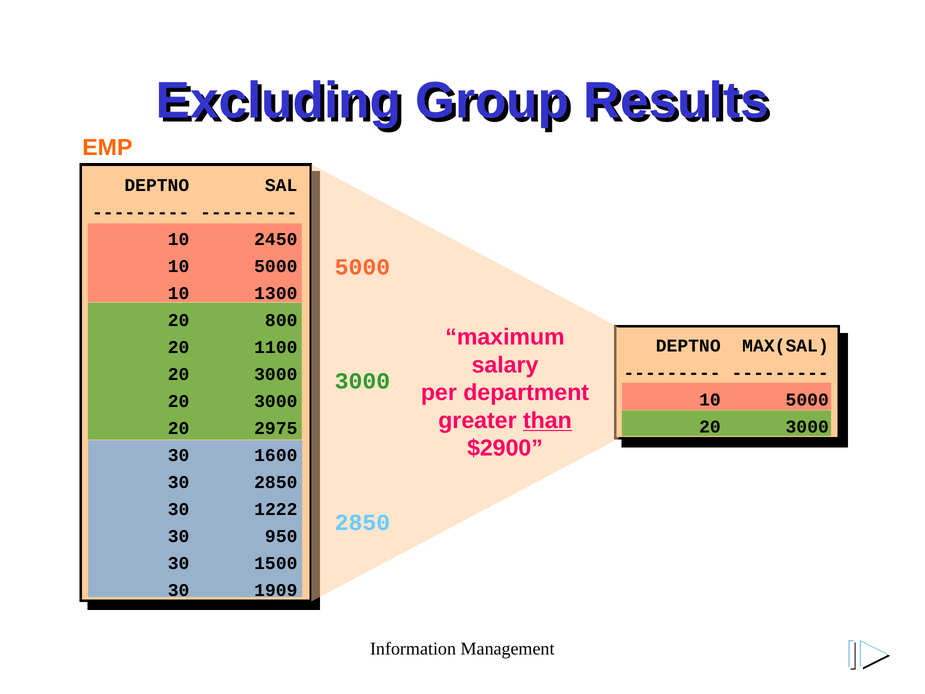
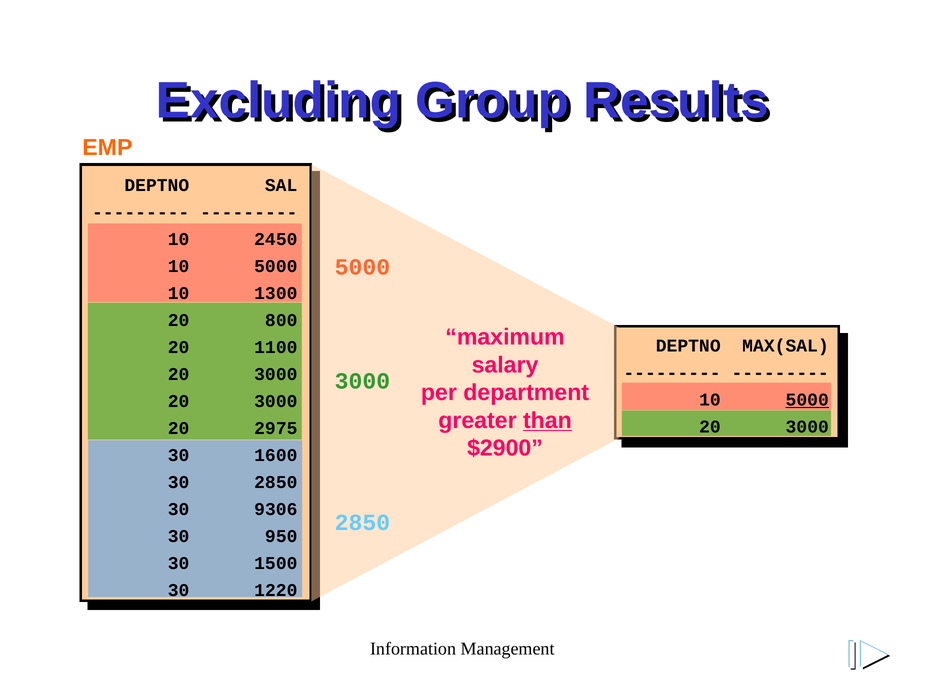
5000 underline: none -> present (807, 399)
1222: 1222 -> 9306 (276, 509)
1909: 1909 -> 1220 (276, 590)
